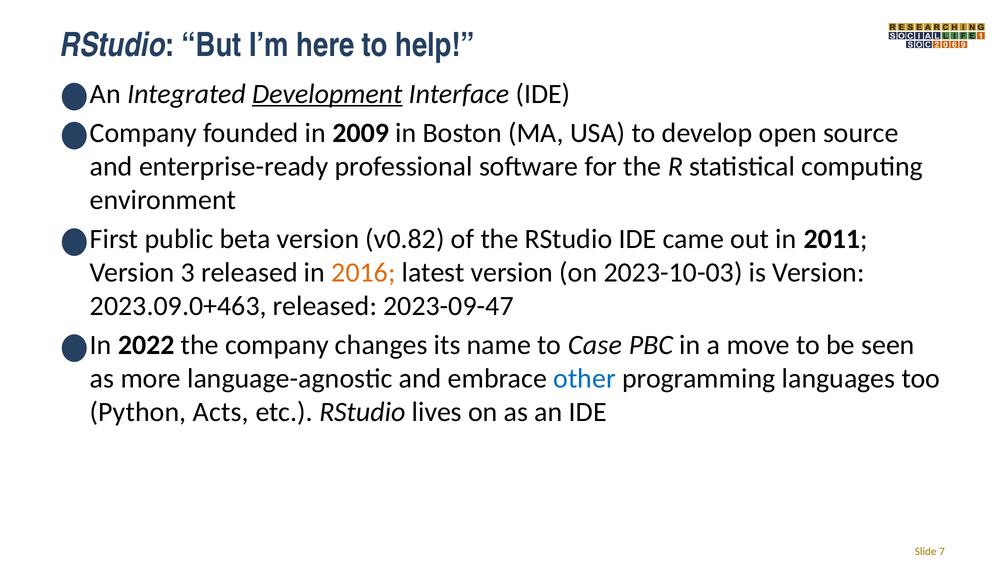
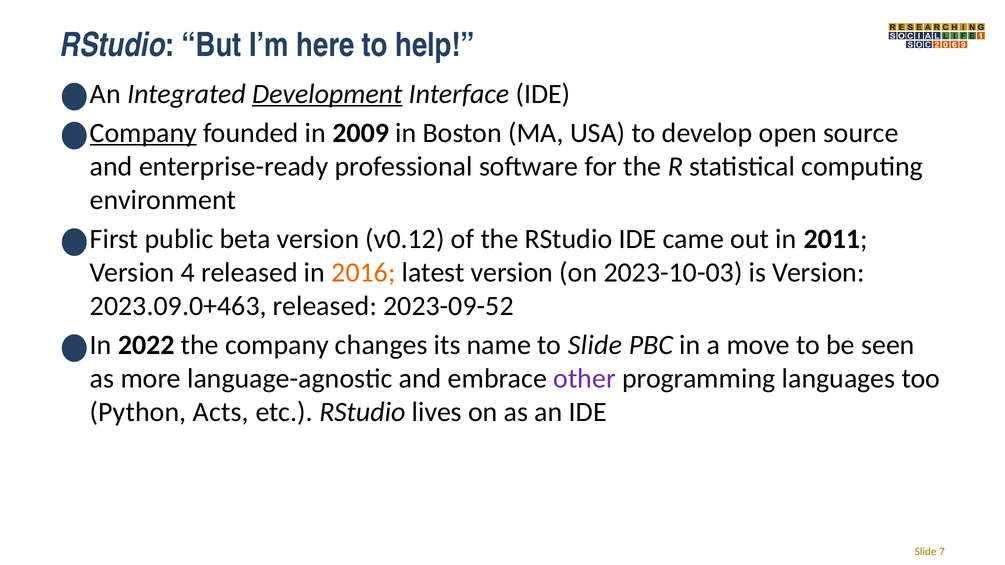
Company underline: none -> present (143, 133)
v0.82: v0.82 -> v0.12 (405, 239)
3: 3 -> 4 (188, 273)
2023-09-47: 2023-09-47 -> 2023-09-52 (448, 306)
to Case: Case -> Slide (595, 345)
other colour: blue -> purple (585, 379)
